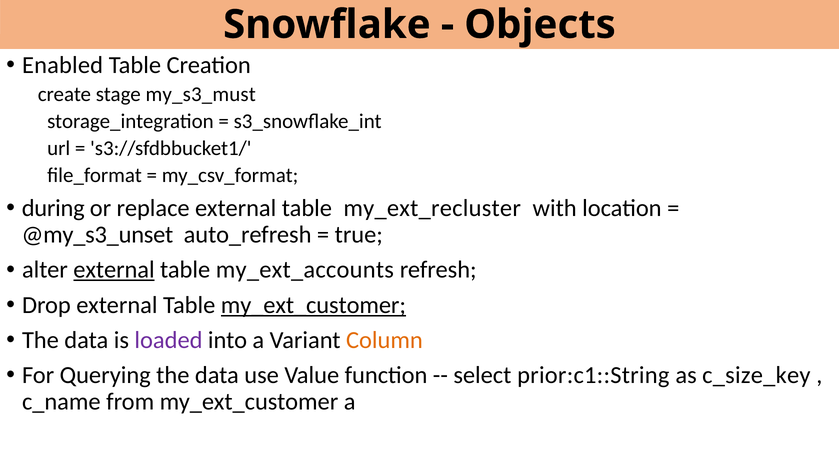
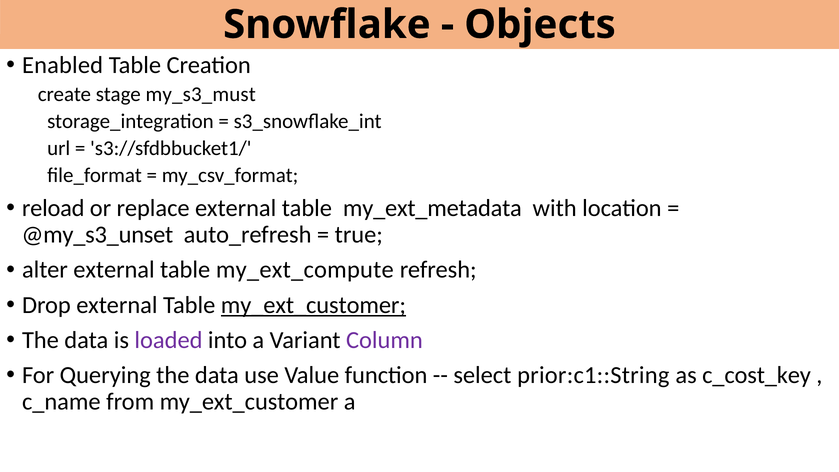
during: during -> reload (53, 208)
my_ext_recluster: my_ext_recluster -> my_ext_metadata (432, 208)
external underline: present -> none (114, 270)
my_ext_accounts: my_ext_accounts -> my_ext_compute (305, 270)
Column colour: orange -> purple (384, 340)
c_size_key: c_size_key -> c_cost_key (757, 375)
